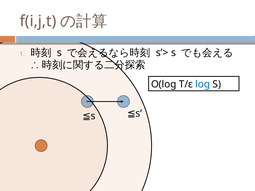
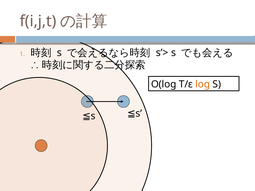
log colour: blue -> orange (203, 84)
